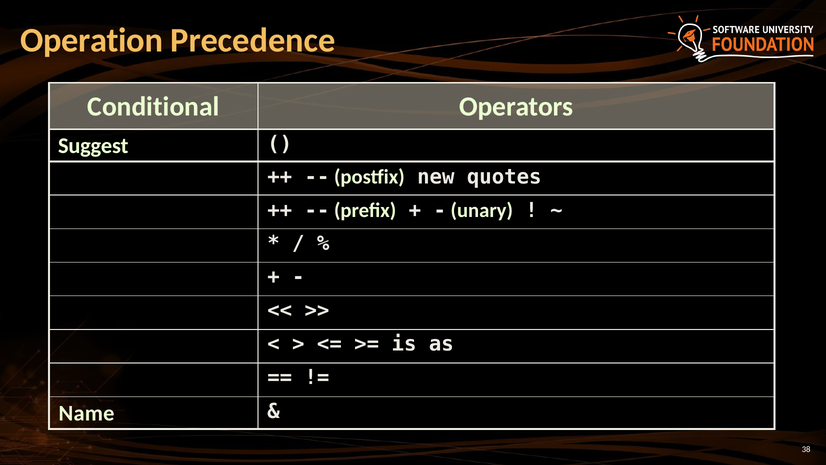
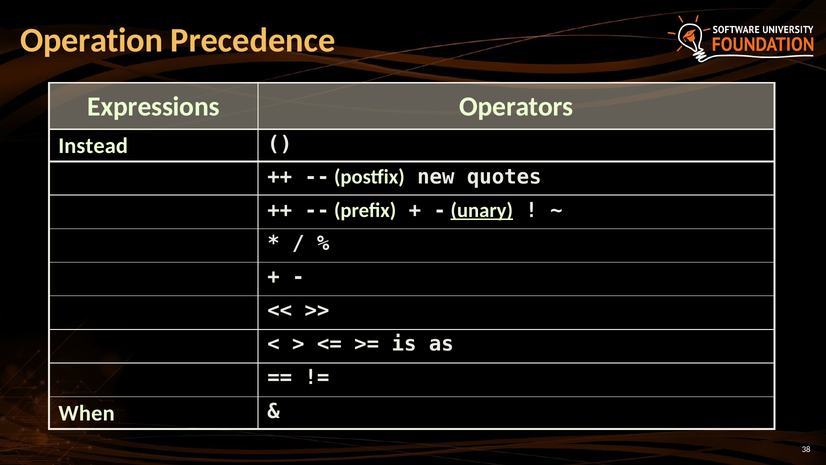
Conditional: Conditional -> Expressions (154, 106)
Suggest: Suggest -> Instead (93, 146)
unary underline: none -> present (482, 210)
Name: Name -> When (87, 413)
